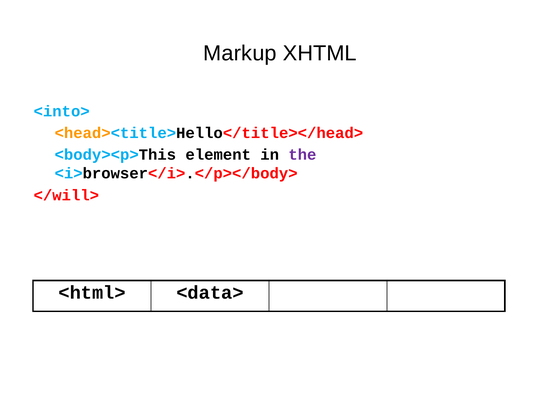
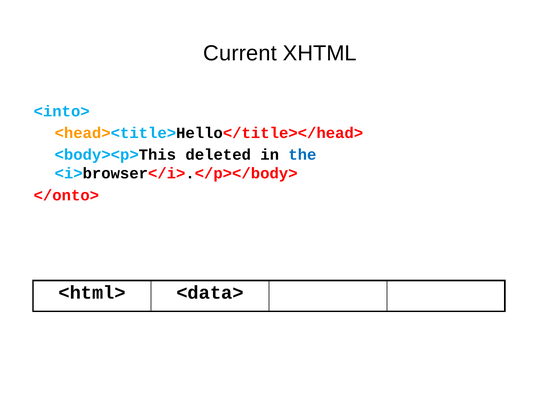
Markup: Markup -> Current (240, 53)
element: element -> deleted (218, 155)
the colour: purple -> blue (302, 155)
</will>: </will> -> </onto> (66, 195)
